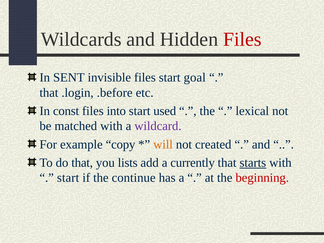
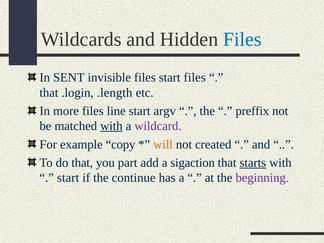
Files colour: red -> blue (242, 39)
start goal: goal -> files (195, 78)
.before: .before -> .length (115, 93)
const: const -> more (66, 111)
into: into -> line (116, 111)
used: used -> argv (165, 111)
lexical: lexical -> preffix (252, 111)
with underline: none -> present (111, 126)
lists: lists -> part (128, 163)
currently: currently -> sigaction (193, 163)
beginning colour: red -> purple (262, 178)
